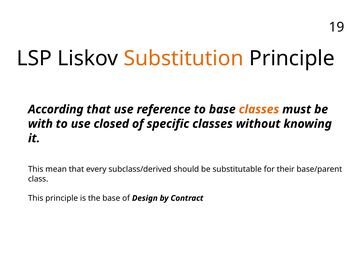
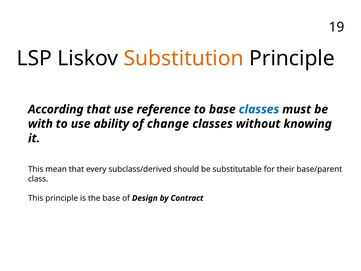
classes colour: orange -> blue (259, 109)
closed: closed -> ability (111, 124)
specific: specific -> change (168, 124)
